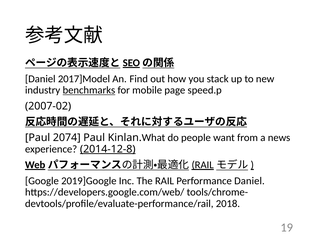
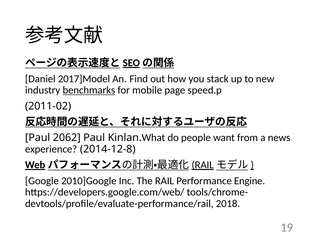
2007-02: 2007-02 -> 2011-02 (48, 106)
2074: 2074 -> 2062 (67, 138)
2014-12-8 underline: present -> none (108, 149)
2019]Google: 2019]Google -> 2010]Google (89, 181)
Performance Daniel: Daniel -> Engine (250, 181)
